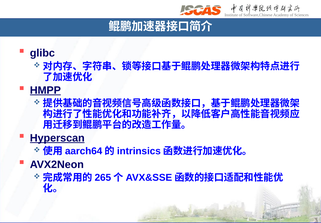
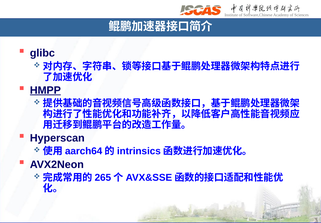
Hyperscan underline: present -> none (57, 138)
